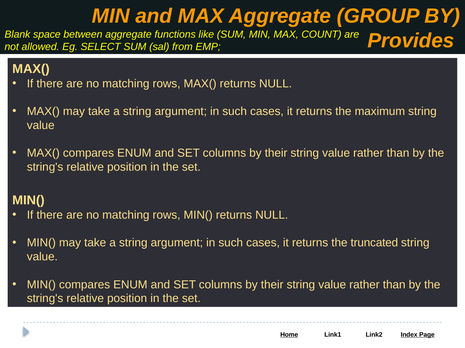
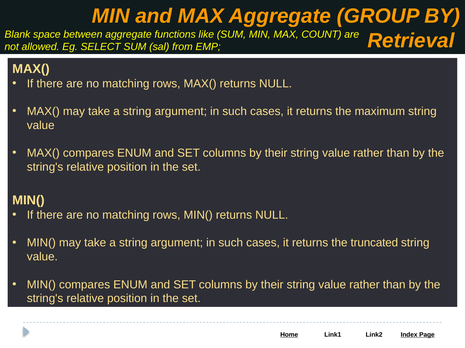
Provides: Provides -> Retrieval (411, 41)
